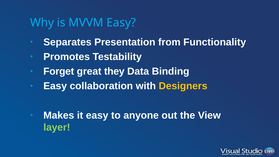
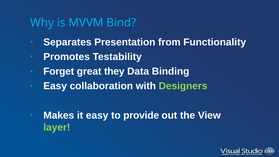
MVVM Easy: Easy -> Bind (121, 23)
Designers colour: yellow -> light green (183, 86)
anyone: anyone -> provide (141, 115)
